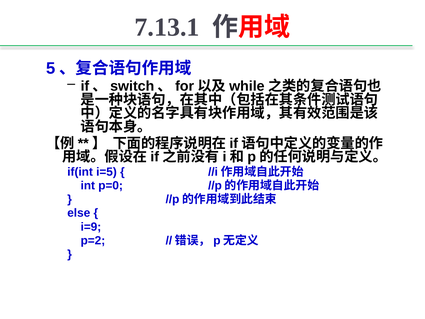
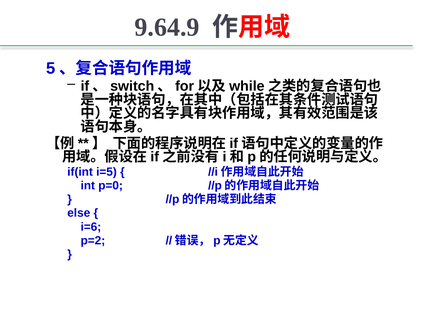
7.13.1: 7.13.1 -> 9.64.9 (167, 27)
i=9: i=9 -> i=6 (91, 227)
